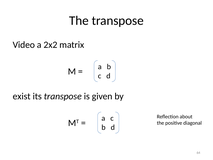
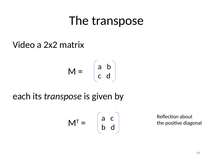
exist: exist -> each (22, 96)
